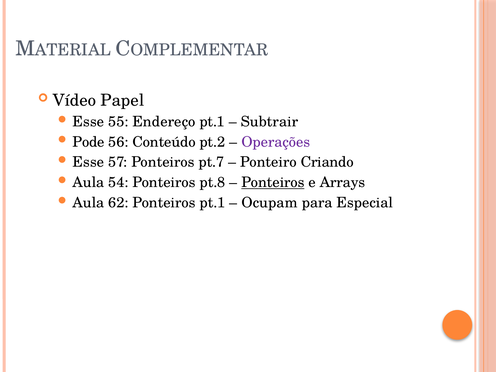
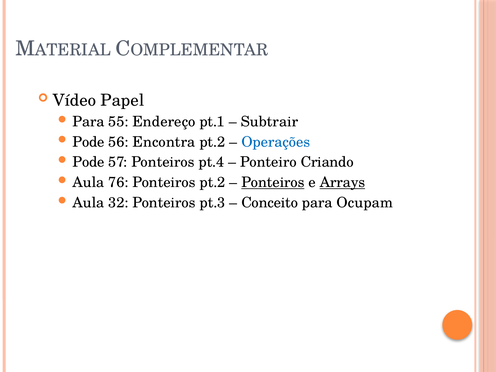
Esse: Esse -> Para (89, 122)
Conteúdo: Conteúdo -> Encontra (164, 142)
Operações colour: purple -> blue (276, 142)
Esse: Esse -> Pode (89, 162)
pt.7: pt.7 -> pt.4 (211, 162)
54: 54 -> 76 (118, 182)
Ponteiros pt.8: pt.8 -> pt.2 (212, 182)
Arrays underline: none -> present (342, 182)
62: 62 -> 32 (118, 203)
Ponteiros pt.1: pt.1 -> pt.3 (212, 203)
Ocupam: Ocupam -> Conceito (270, 203)
Especial: Especial -> Ocupam (365, 203)
